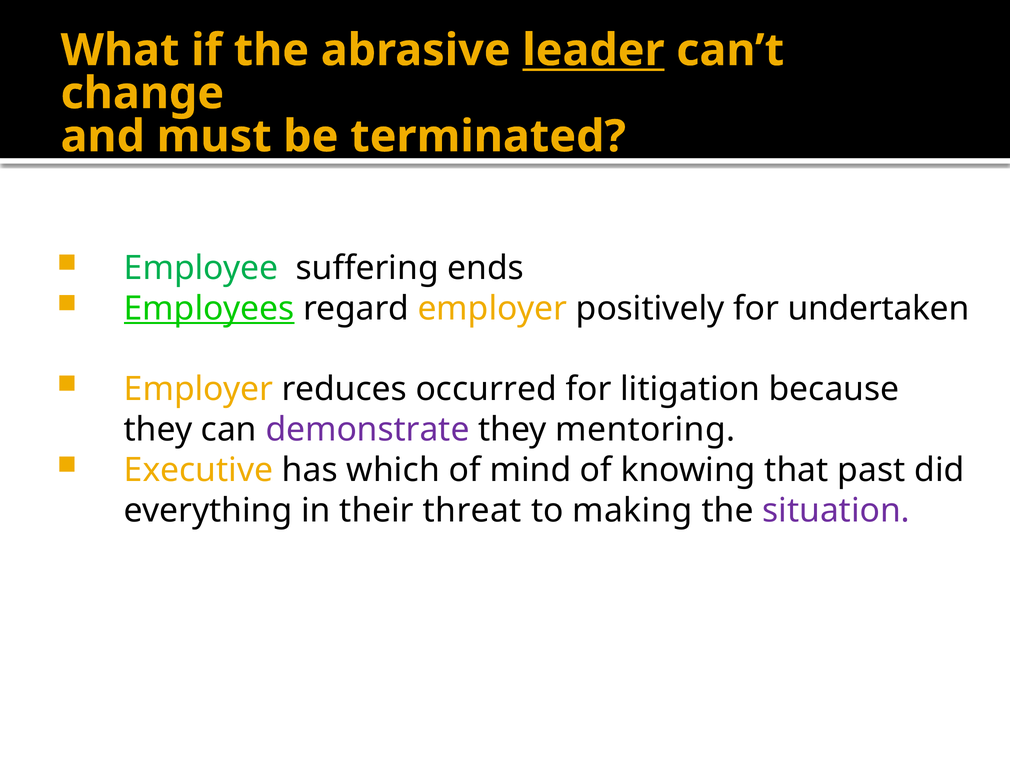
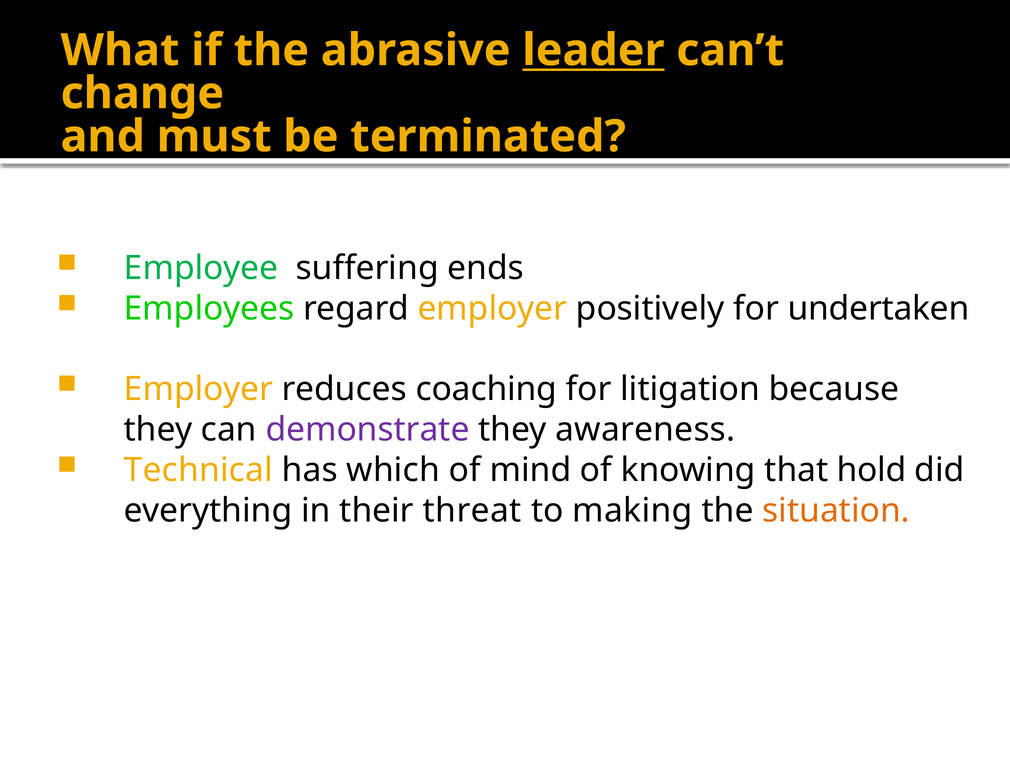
Employees underline: present -> none (209, 309)
occurred: occurred -> coaching (486, 390)
mentoring: mentoring -> awareness (645, 430)
Executive: Executive -> Technical (198, 470)
past: past -> hold (872, 470)
situation colour: purple -> orange (836, 511)
